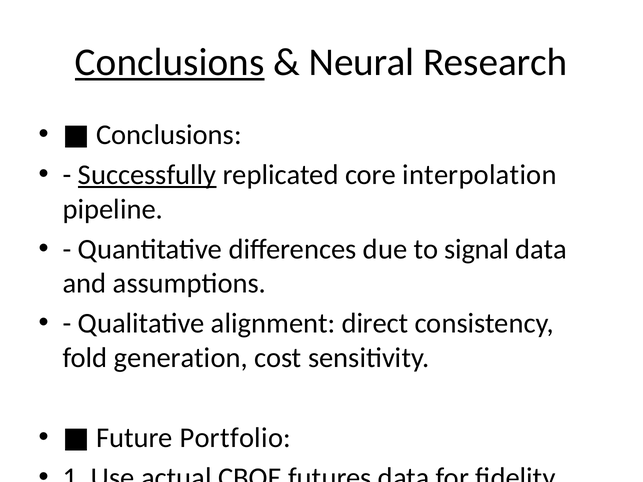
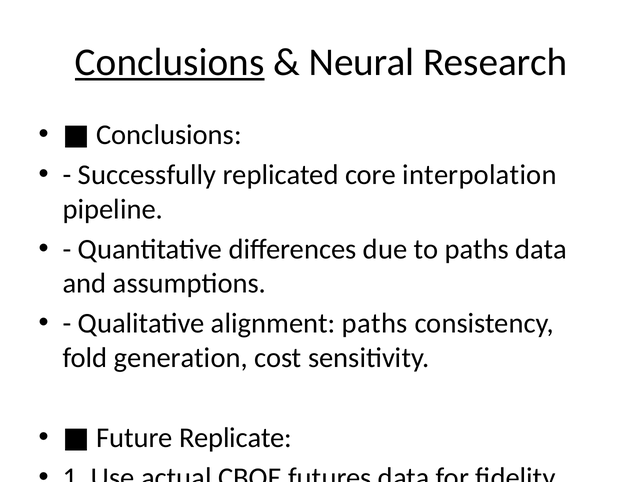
Successfully underline: present -> none (147, 175)
to signal: signal -> paths (477, 249)
alignment direct: direct -> paths (375, 324)
Portfolio: Portfolio -> Replicate (236, 438)
